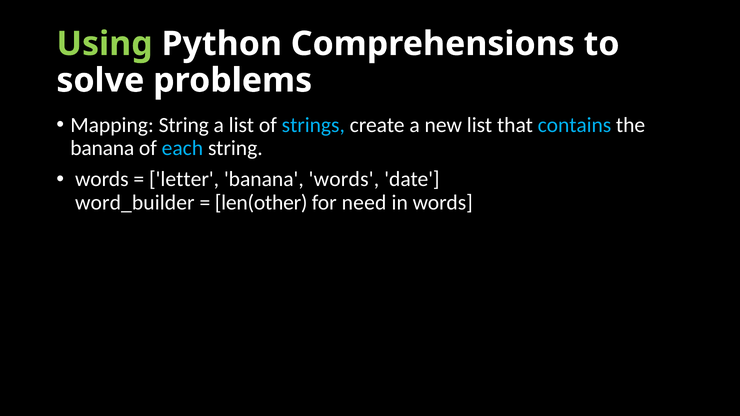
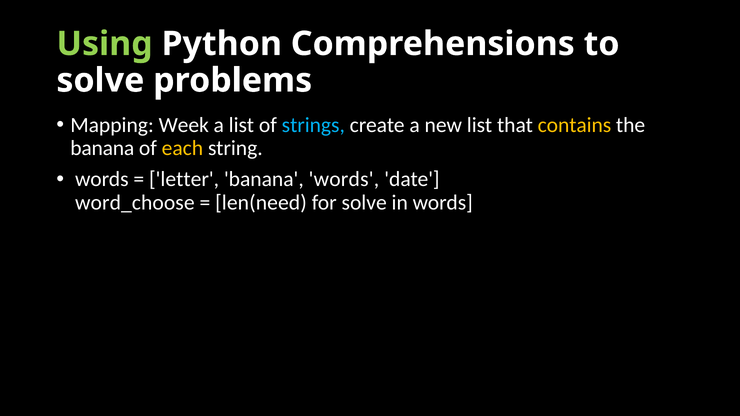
Mapping String: String -> Week (184, 125)
contains colour: light blue -> yellow (574, 125)
each colour: light blue -> yellow (182, 148)
word_builder: word_builder -> word_choose (135, 203)
len(other: len(other -> len(need (261, 203)
for need: need -> solve (364, 203)
